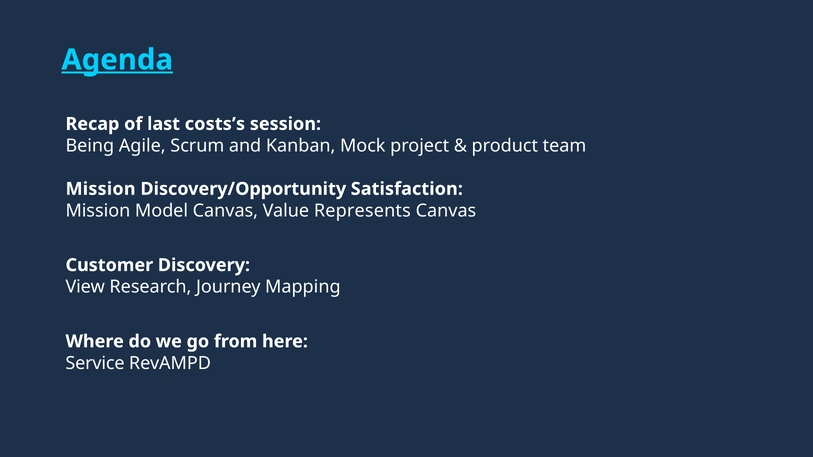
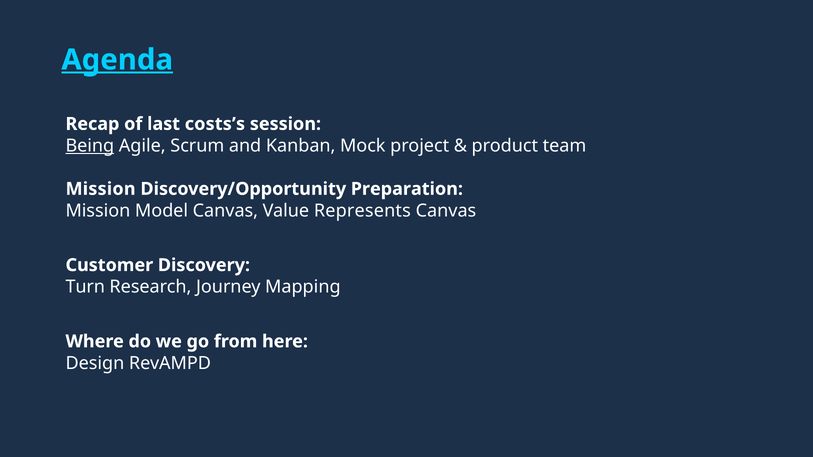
Being underline: none -> present (90, 146)
Satisfaction: Satisfaction -> Preparation (407, 189)
View: View -> Turn (85, 287)
Service: Service -> Design (95, 363)
